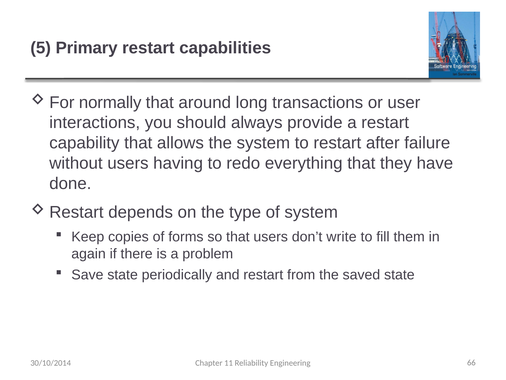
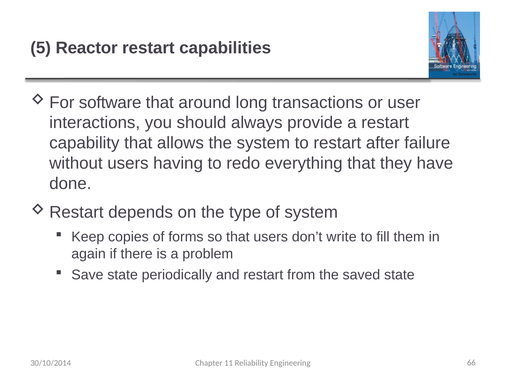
Primary: Primary -> Reactor (87, 48)
normally: normally -> software (110, 102)
